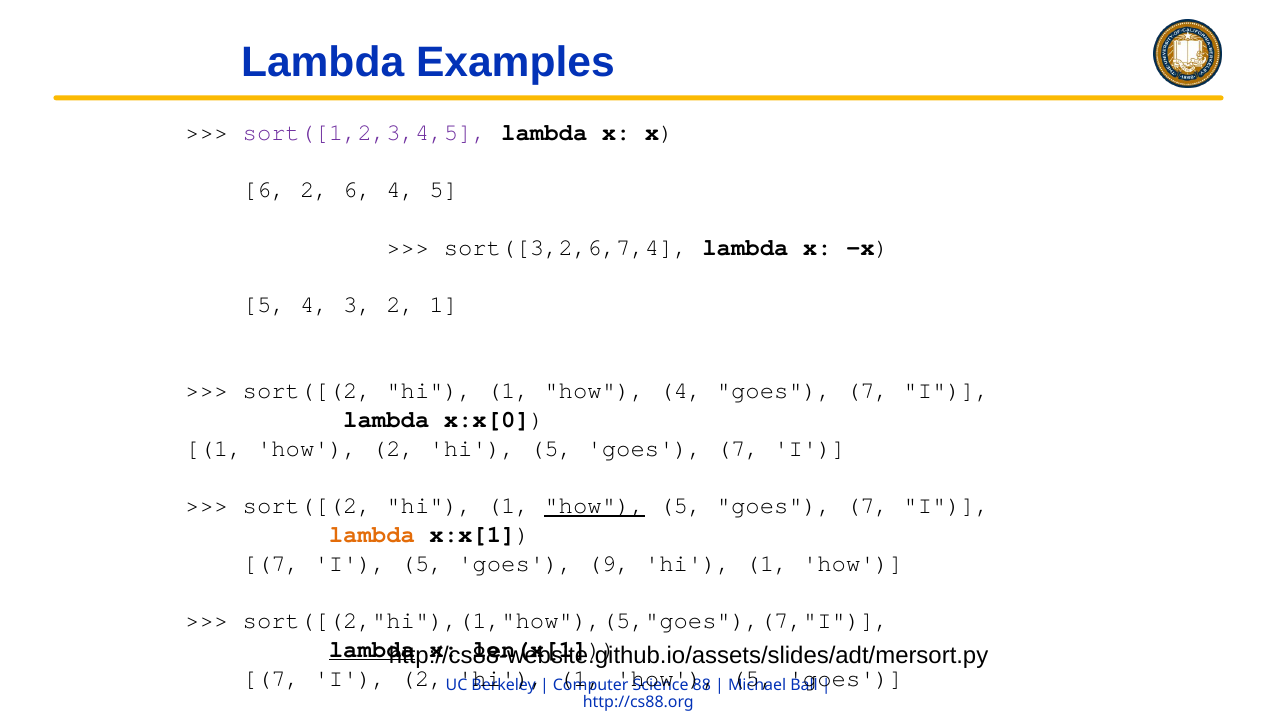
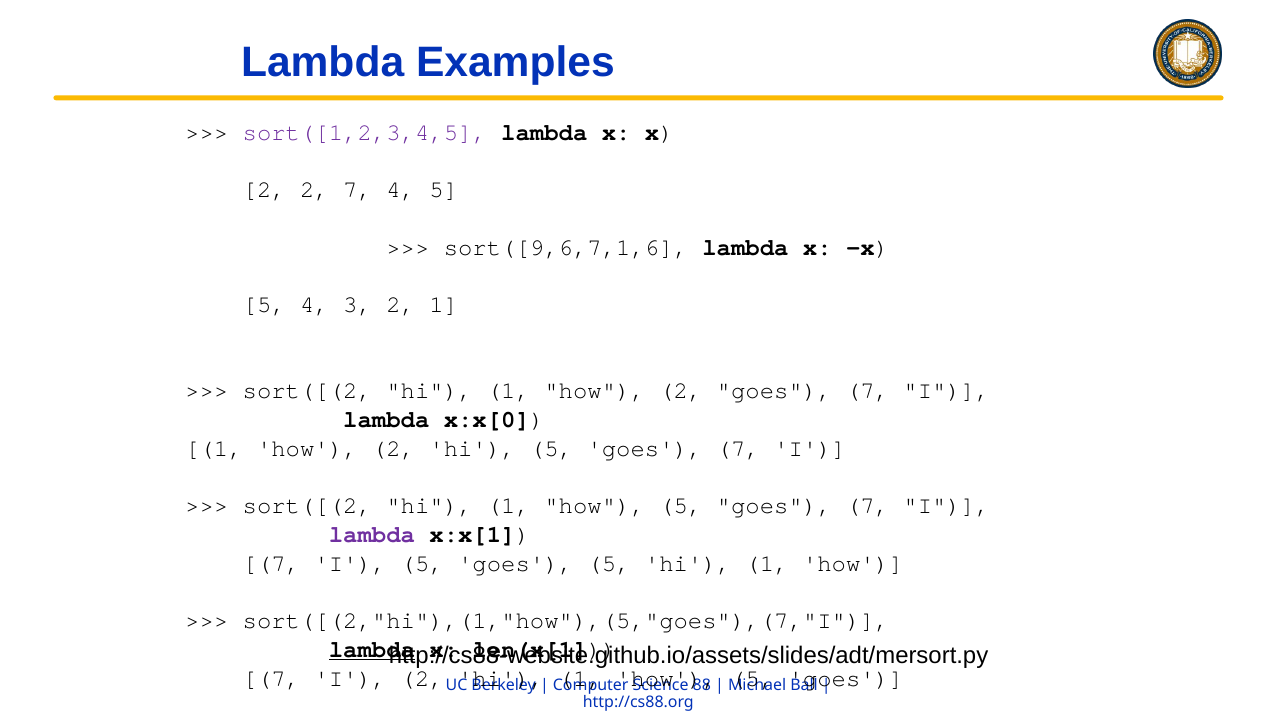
6: 6 -> 2 (264, 190)
2 6: 6 -> 7 (358, 190)
sort([3,2,6,7,4: sort([3,2,6,7,4 -> sort([9,6,7,1,6 (566, 247)
hi 1 how 4: 4 -> 2 (681, 391)
how underline: present -> none (595, 506)
lambda colour: orange -> purple (372, 535)
goes 9: 9 -> 5 (609, 564)
